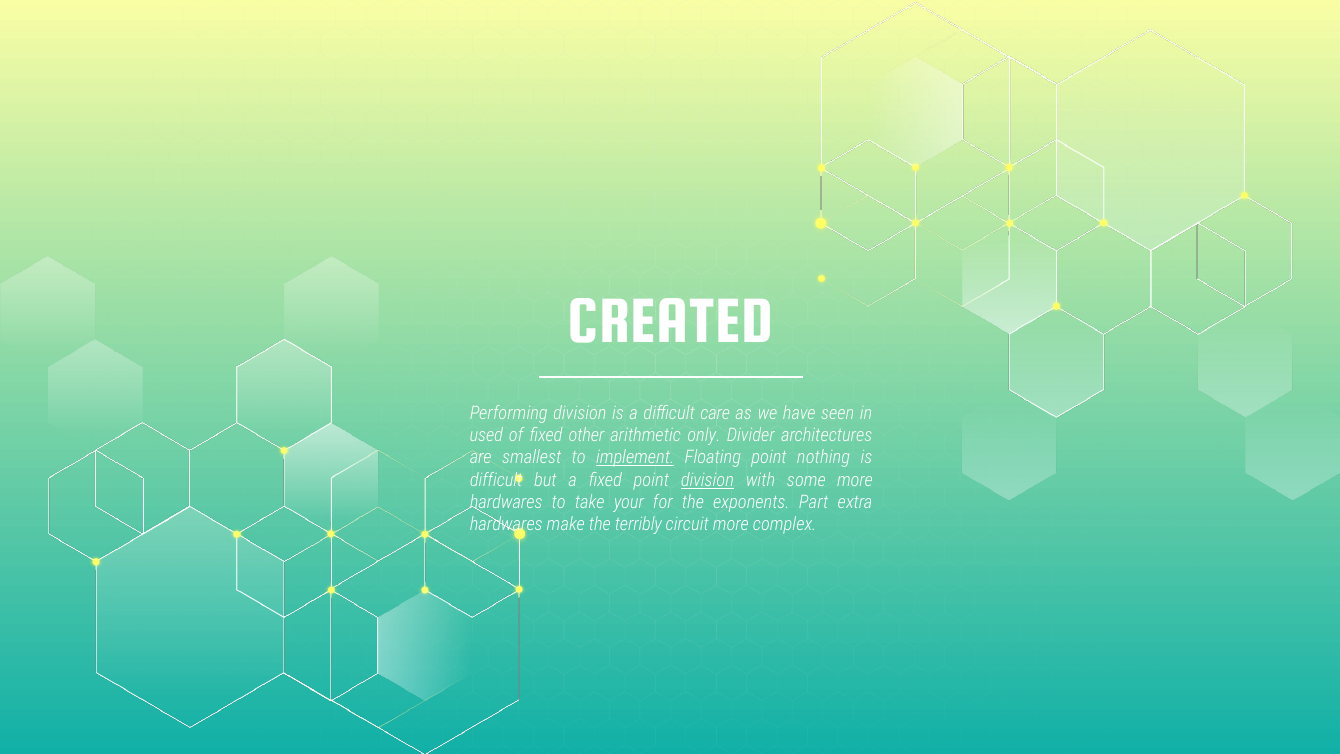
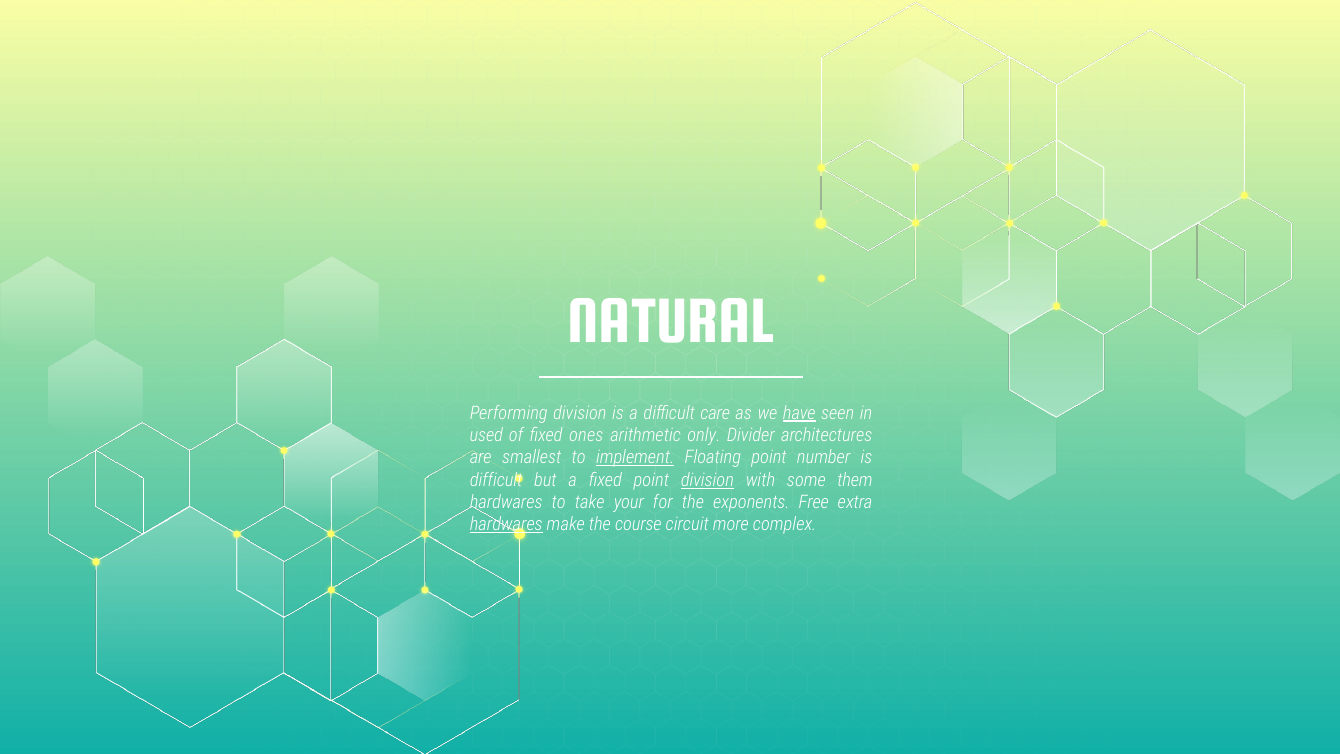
CREATED: CREATED -> NATURAL (671, 321)
have underline: none -> present (799, 413)
other: other -> ones (586, 435)
nothing: nothing -> number (824, 458)
some more: more -> them (855, 480)
Part: Part -> Free (814, 502)
hardwares underline: none -> present (506, 525)
terribly: terribly -> course (638, 525)
